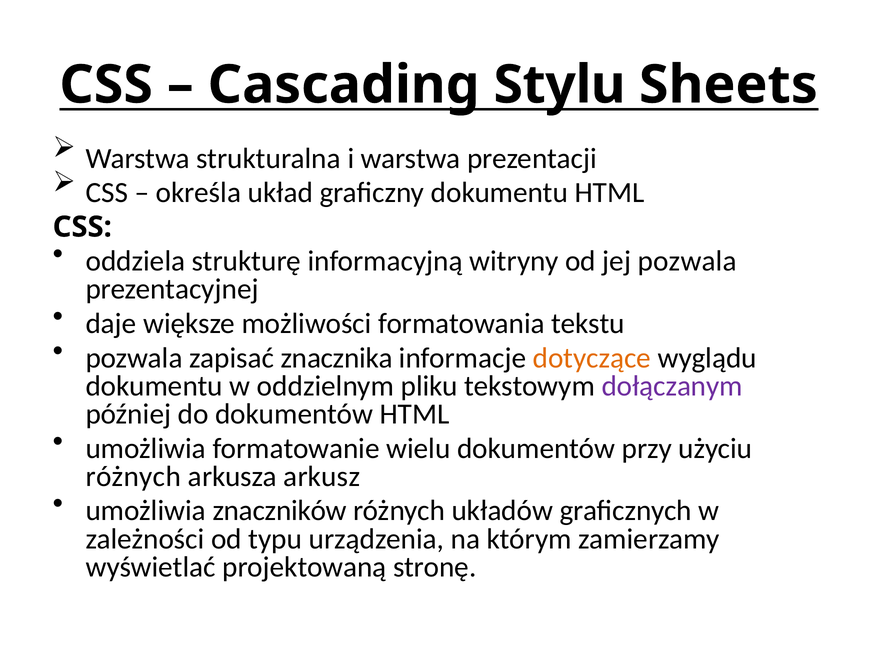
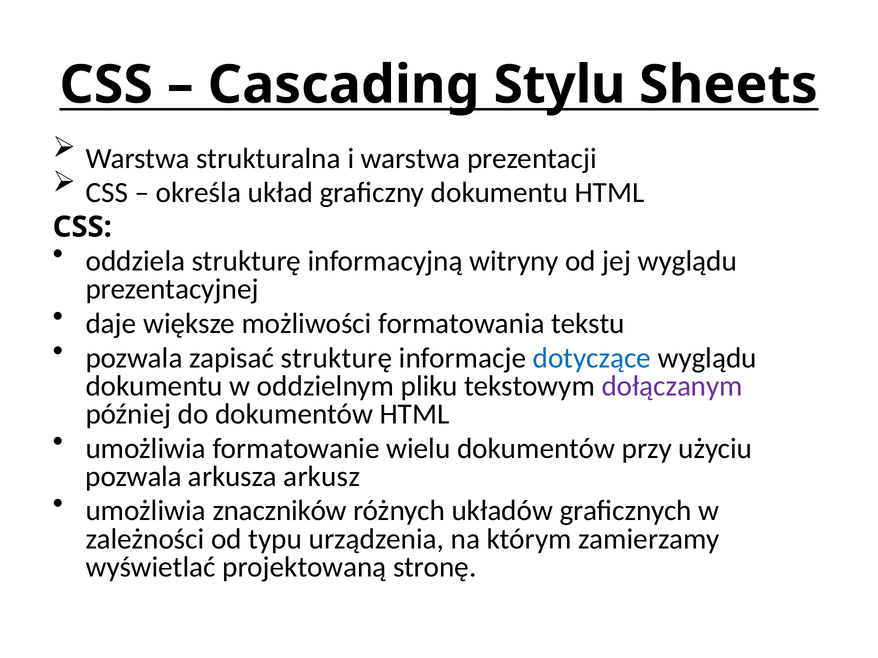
jej pozwala: pozwala -> wyglądu (687, 261)
zapisać znacznika: znacznika -> strukturę (336, 358)
dotyczące colour: orange -> blue (592, 358)
różnych: różnych -> pozwala (134, 477)
